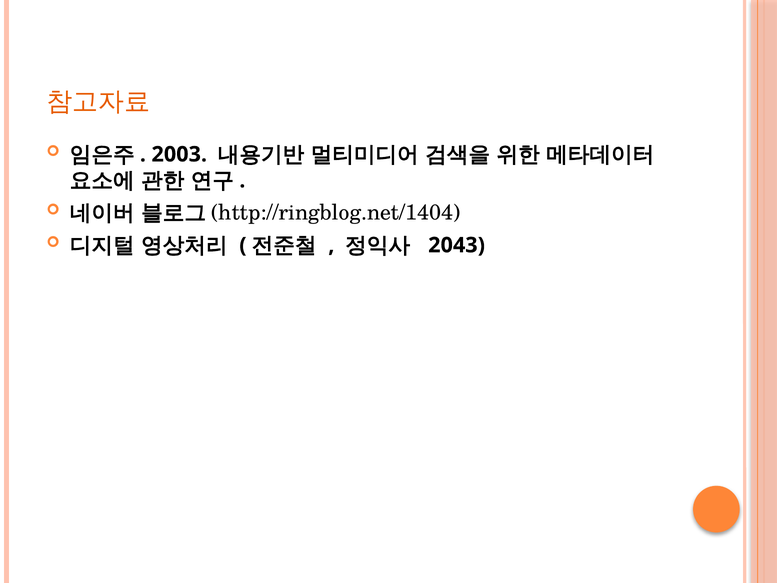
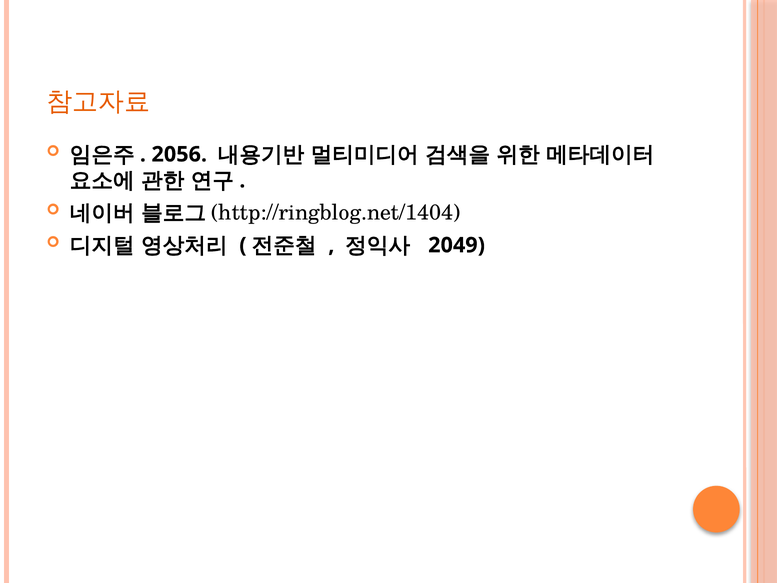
2003: 2003 -> 2056 (179, 154)
2043: 2043 -> 2049 (457, 245)
